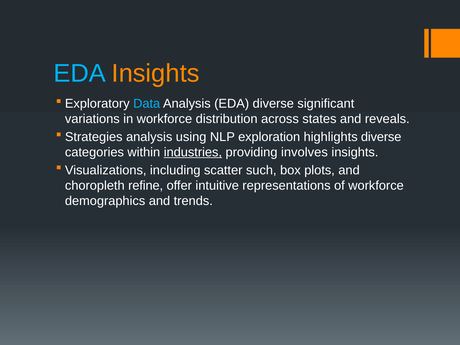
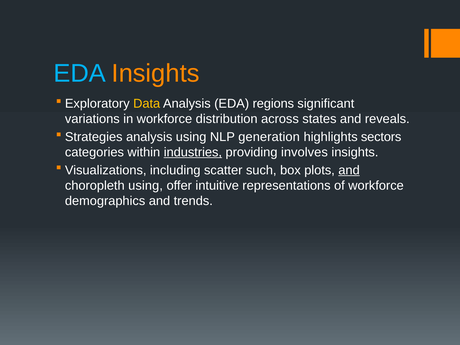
Data colour: light blue -> yellow (147, 104)
EDA diverse: diverse -> regions (273, 104)
exploration: exploration -> generation (269, 137)
highlights diverse: diverse -> sectors (381, 137)
and underline: none -> present (349, 170)
choropleth refine: refine -> using (146, 185)
